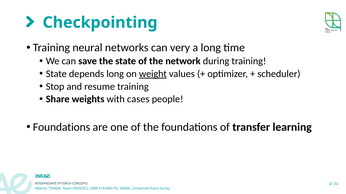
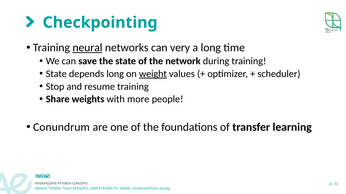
neural underline: none -> present (87, 48)
cases: cases -> more (138, 99)
Foundations: Foundations -> Conundrum (61, 127)
